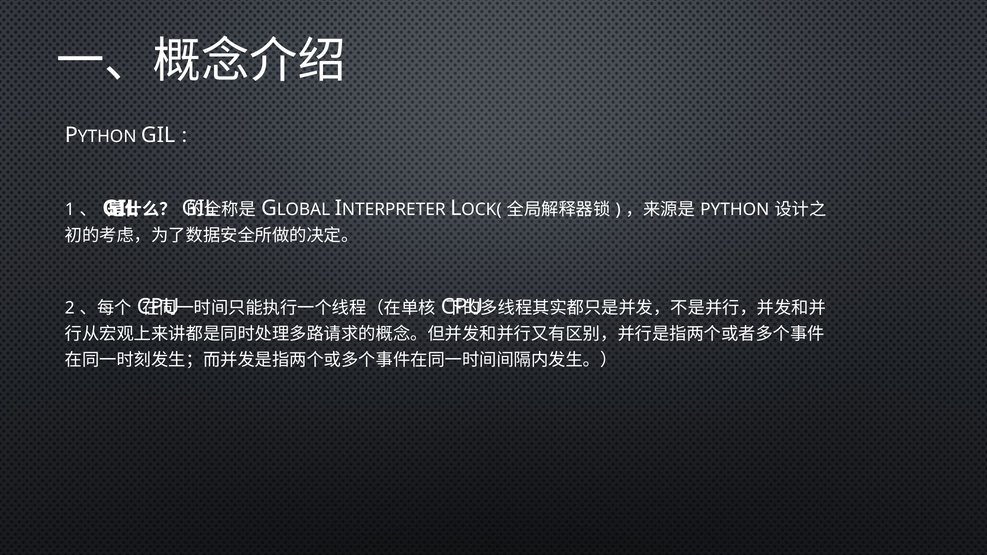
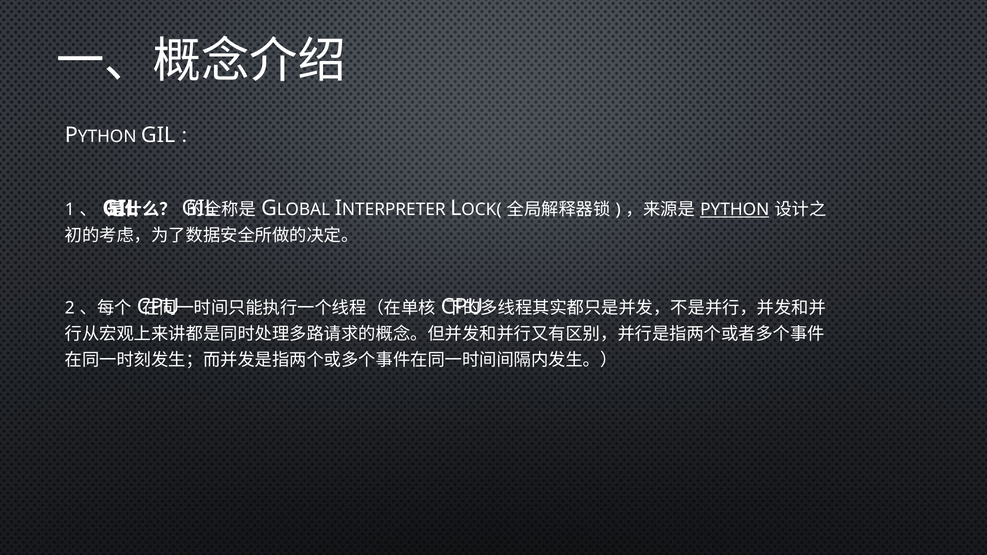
PYTHON underline: none -> present (735, 210)
